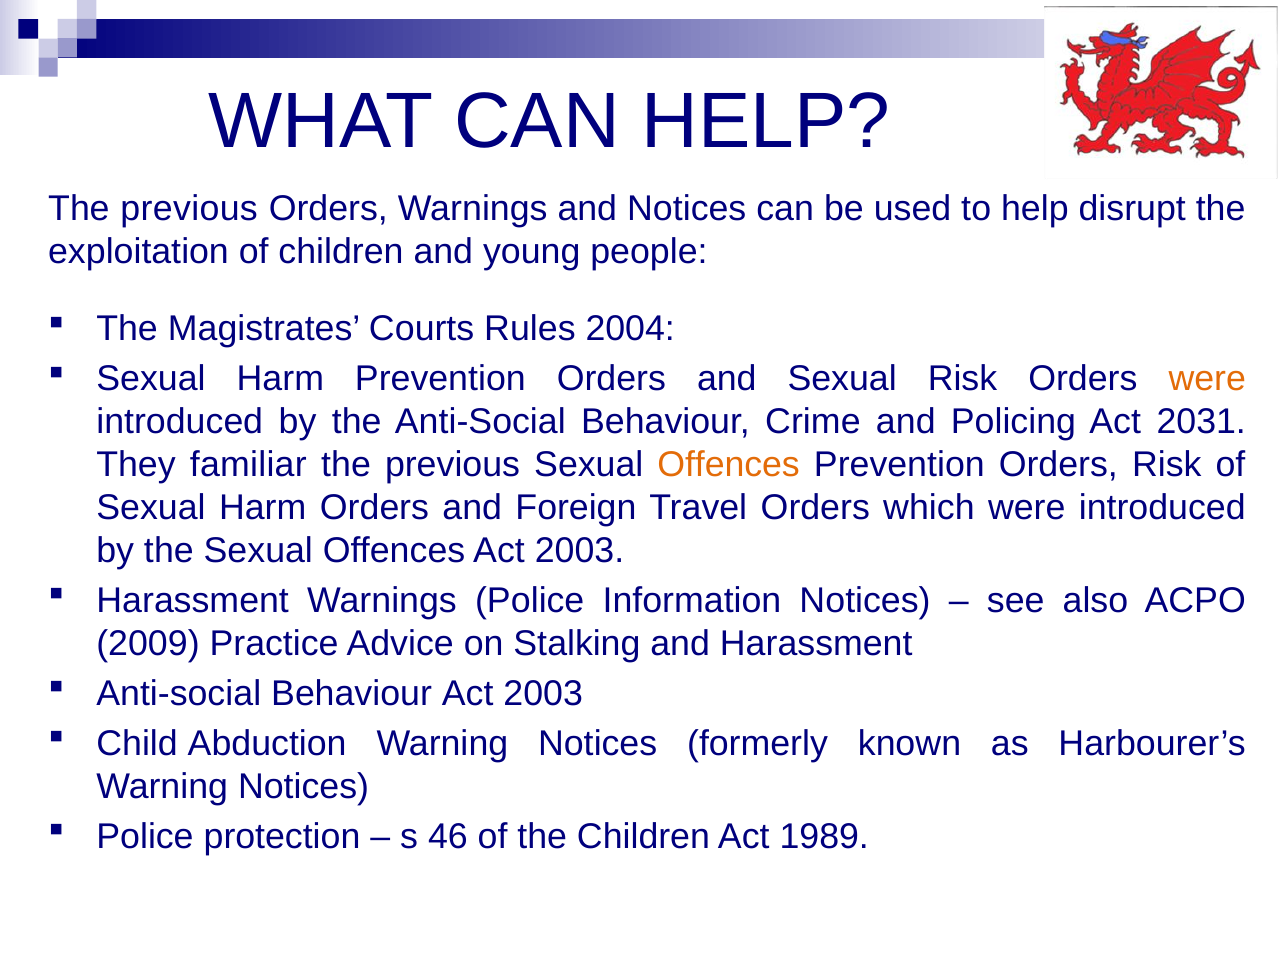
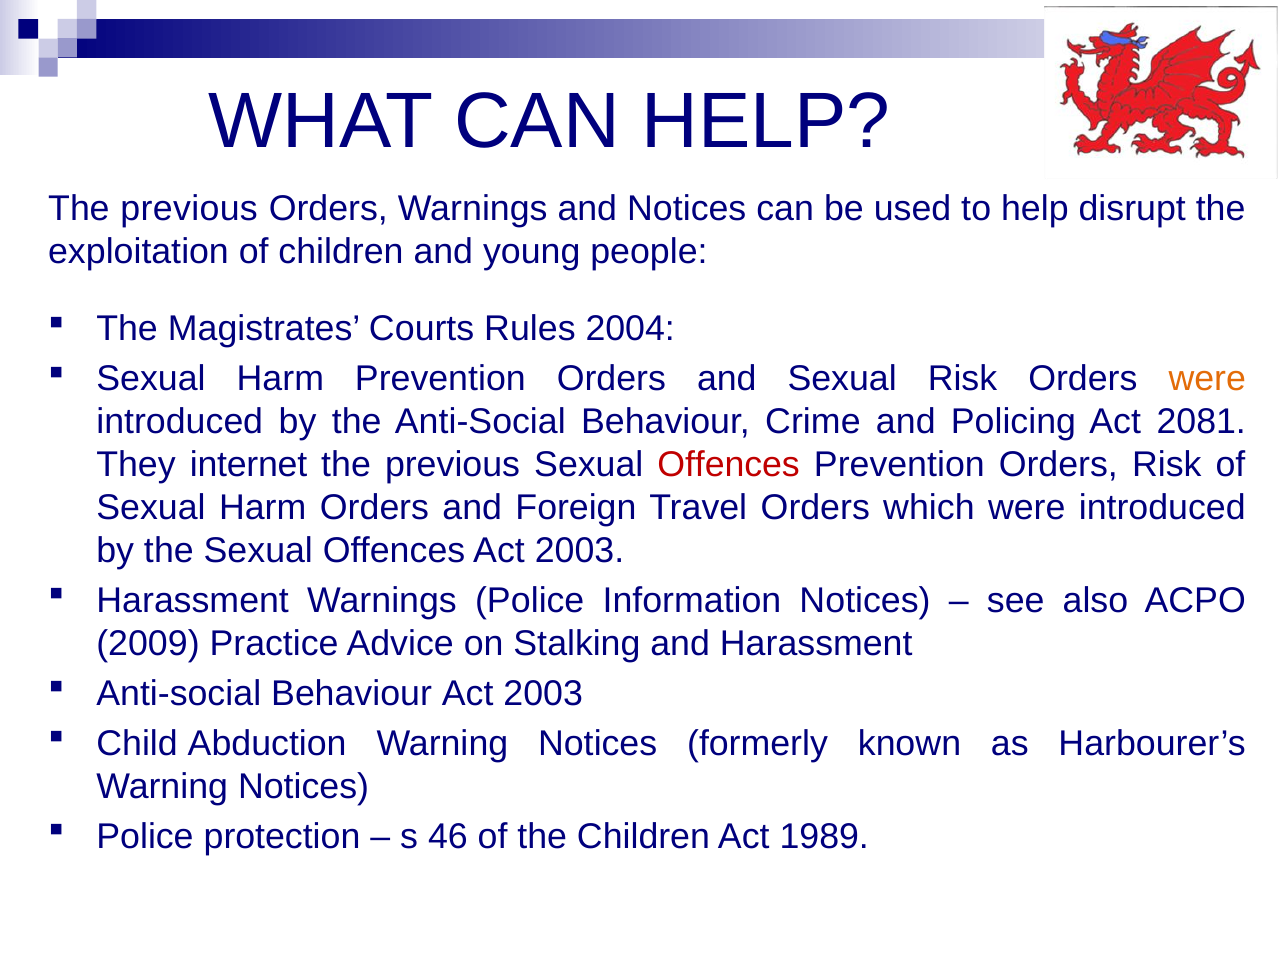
2031: 2031 -> 2081 (1201, 422)
familiar: familiar -> internet (249, 465)
Offences colour: orange -> red (729, 465)
